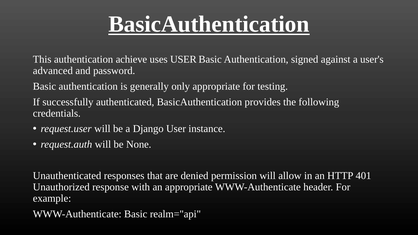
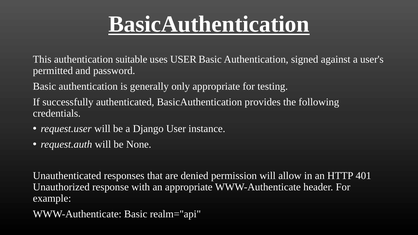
achieve: achieve -> suitable (131, 59)
advanced: advanced -> permitted (53, 71)
